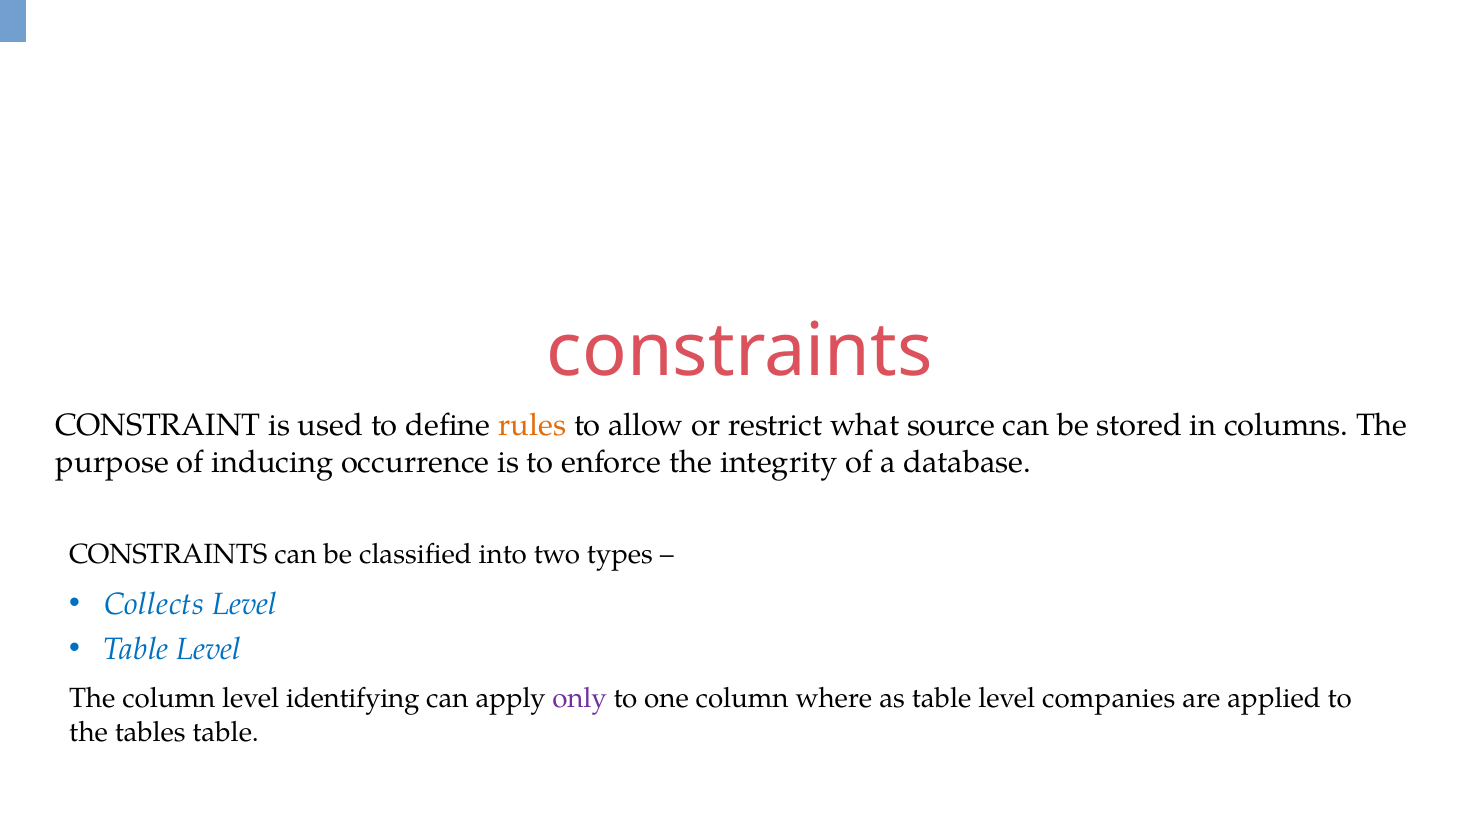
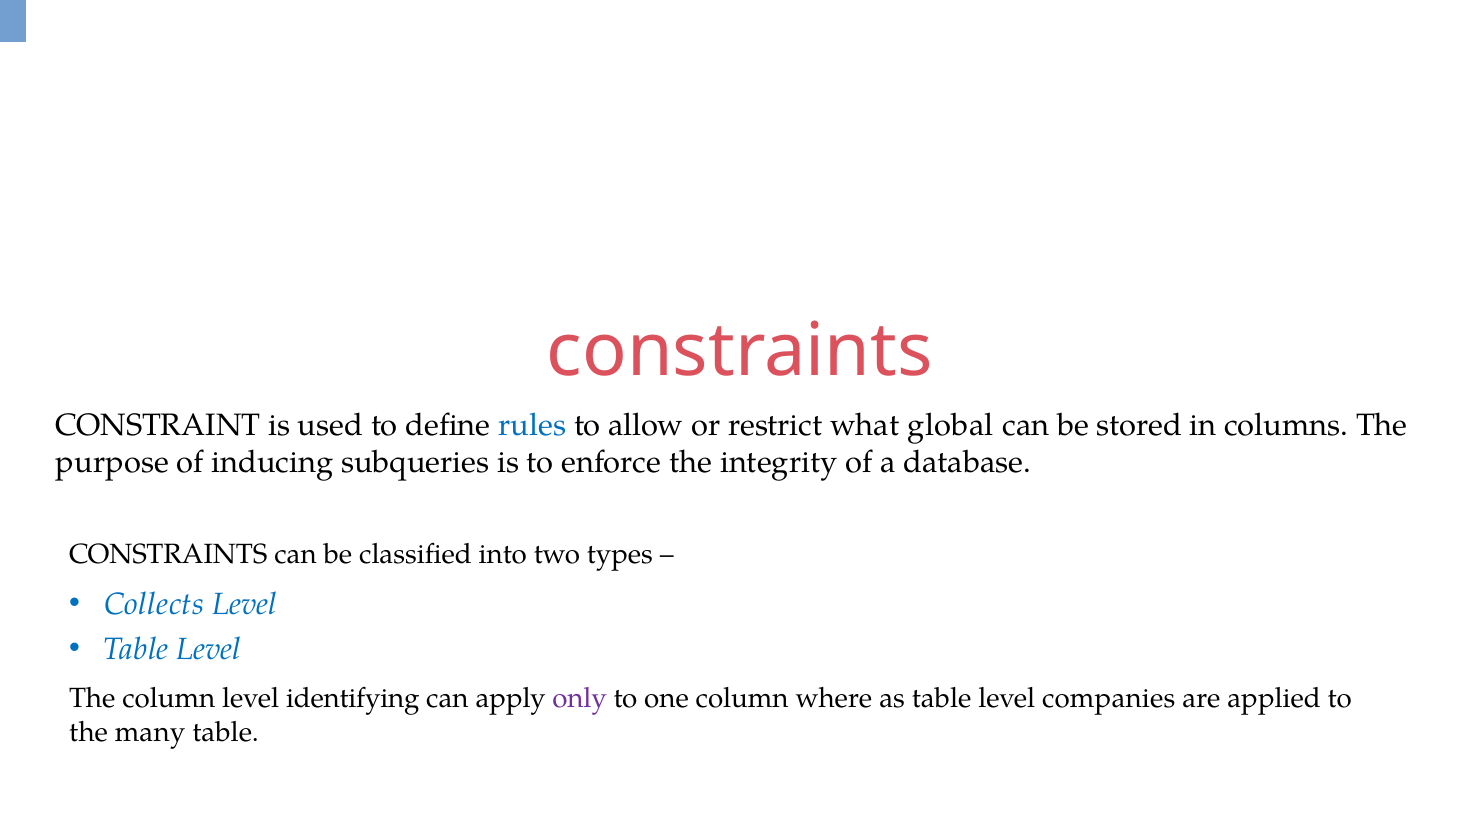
rules colour: orange -> blue (532, 425)
source: source -> global (951, 425)
occurrence: occurrence -> subqueries (415, 462)
tables: tables -> many (150, 731)
